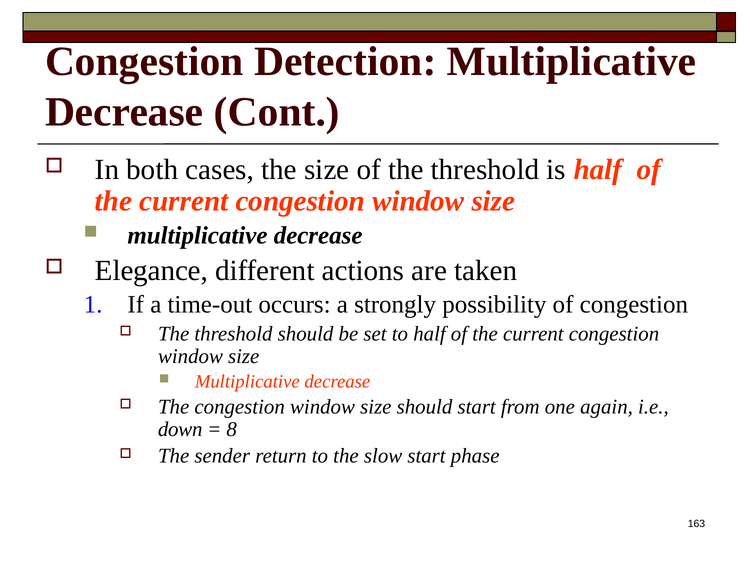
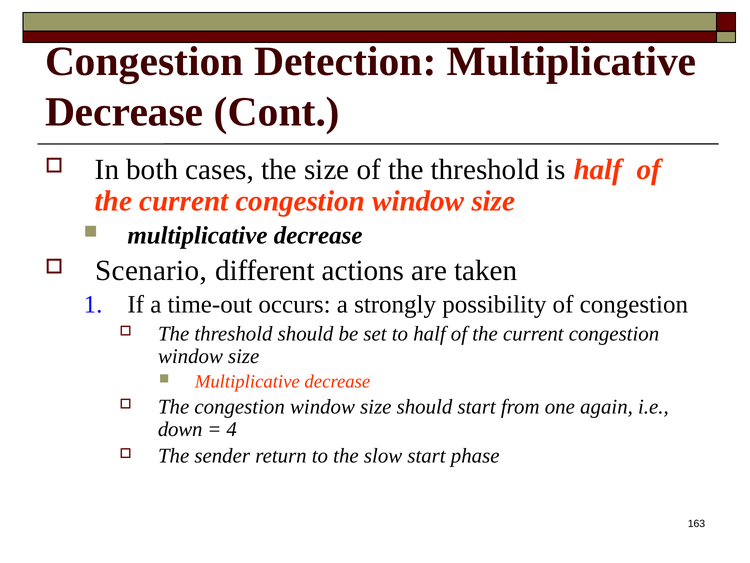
Elegance: Elegance -> Scenario (151, 270)
8: 8 -> 4 (232, 429)
